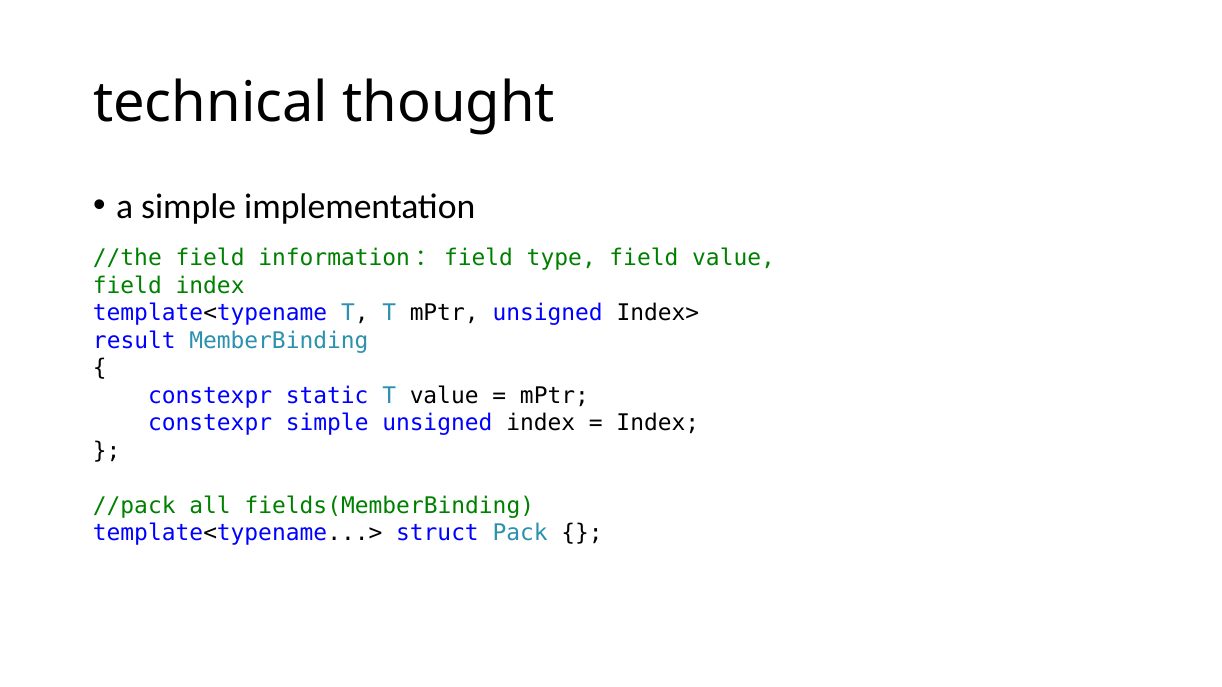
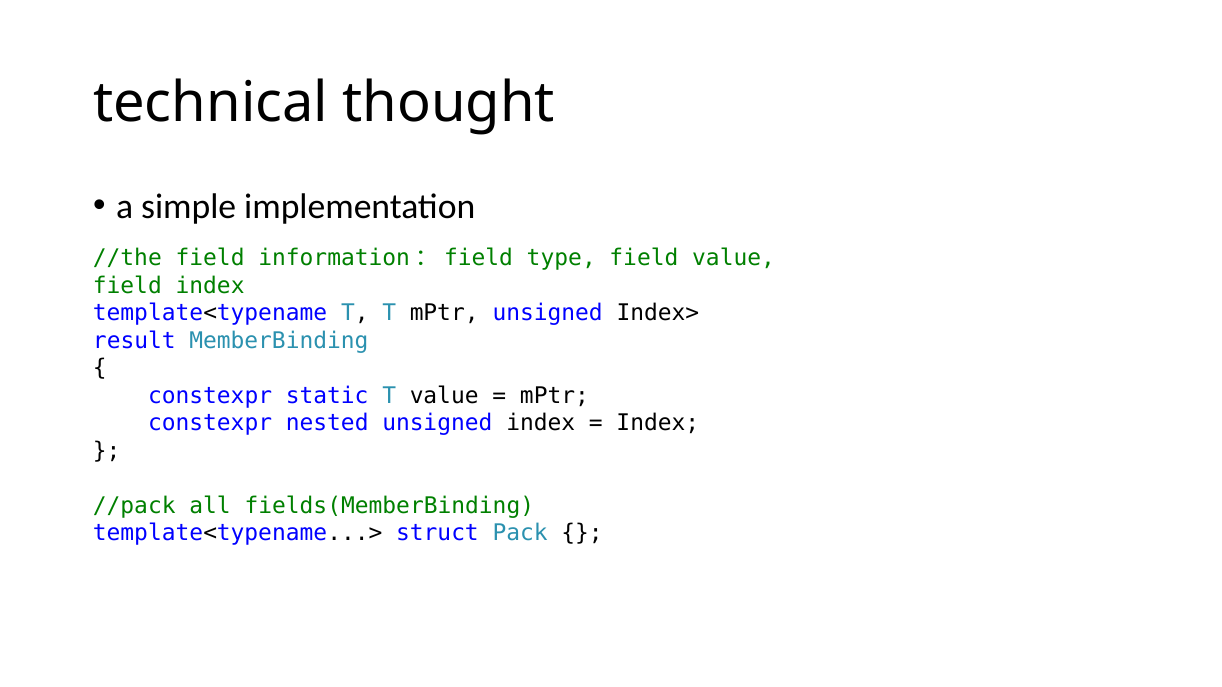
constexpr simple: simple -> nested (327, 423)
